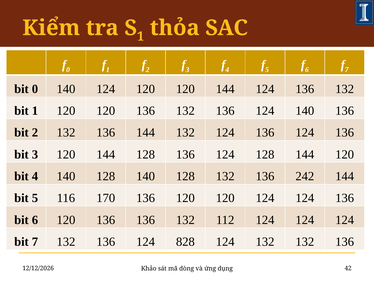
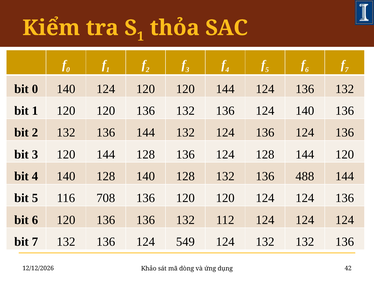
242: 242 -> 488 (305, 176)
170: 170 -> 708 (106, 198)
828: 828 -> 549 (185, 241)
